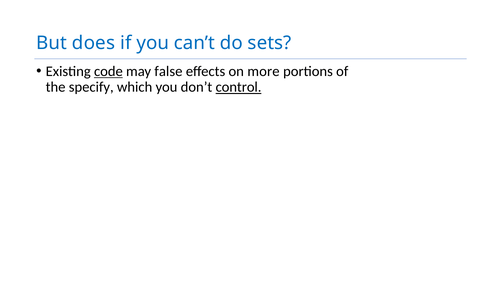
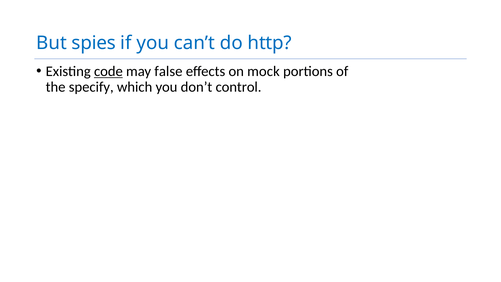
does: does -> spies (94, 43)
sets: sets -> http (270, 43)
more: more -> mock (263, 71)
control underline: present -> none (239, 87)
